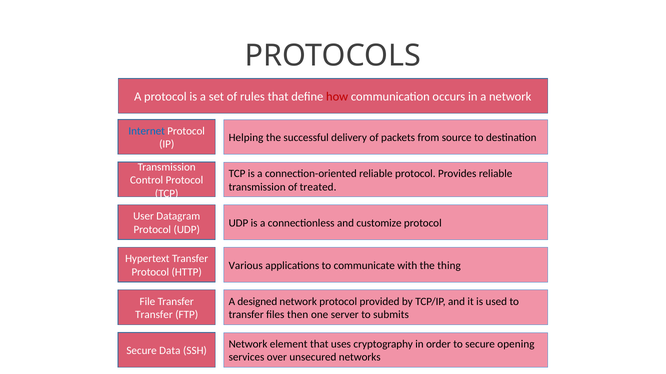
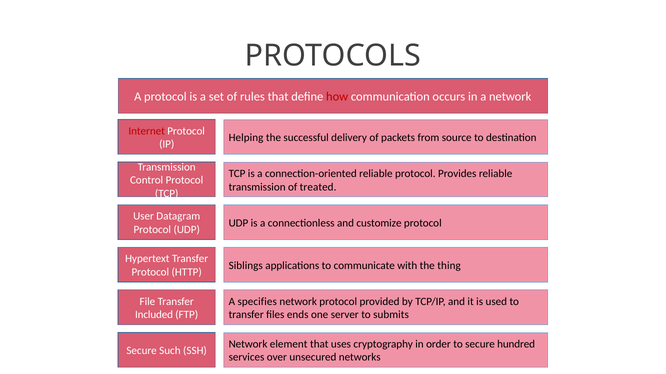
Internet colour: blue -> red (147, 131)
Various: Various -> Siblings (246, 266)
designed: designed -> specifies (257, 302)
Transfer: Transfer -> Included (154, 315)
then: then -> ends (298, 315)
opening: opening -> hundred (516, 345)
Data: Data -> Such (170, 351)
